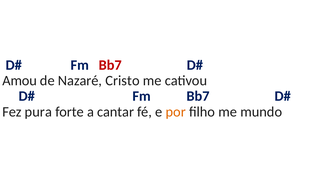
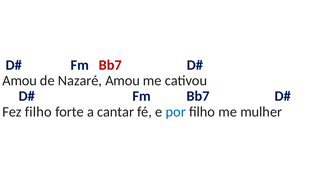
Nazaré Cristo: Cristo -> Amou (123, 80)
Fez pura: pura -> filho (38, 112)
por colour: orange -> blue (176, 112)
mundo: mundo -> mulher (261, 112)
